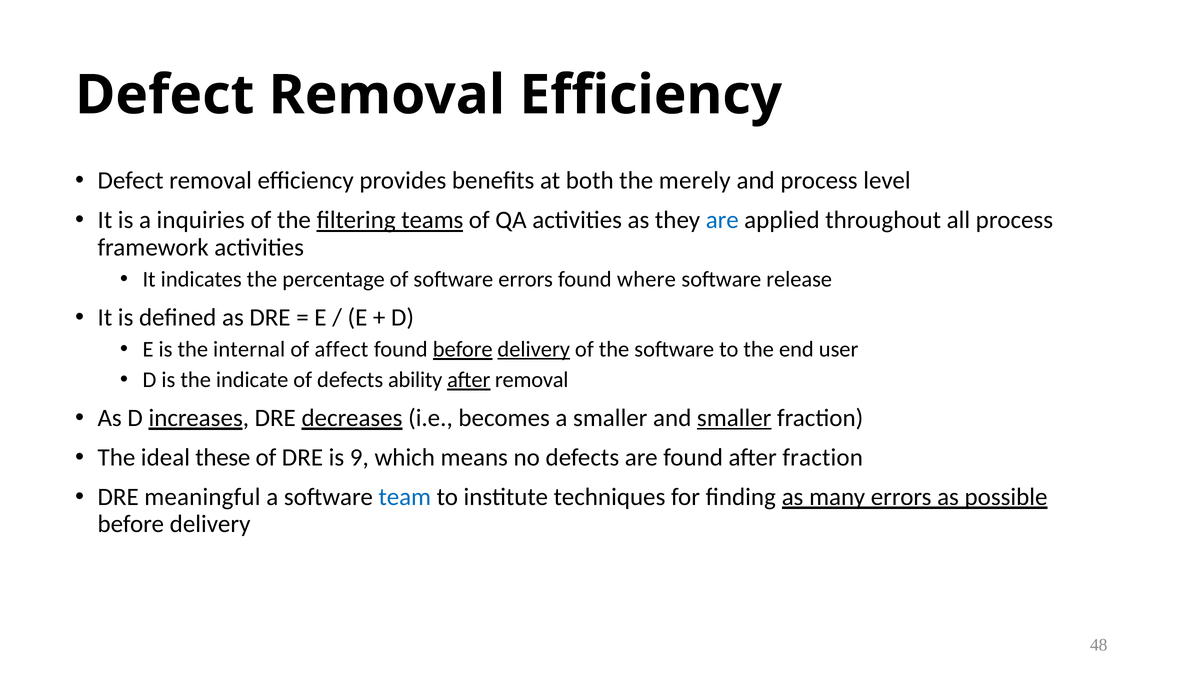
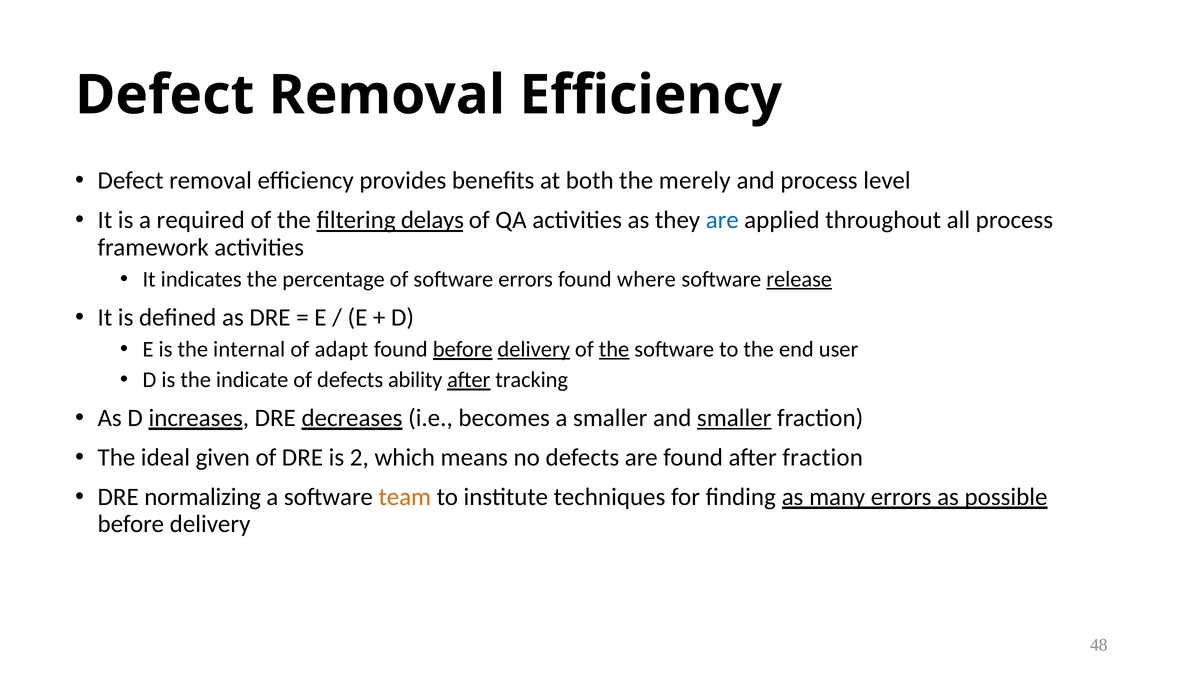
inquiries: inquiries -> required (201, 220)
teams: teams -> delays (432, 220)
release underline: none -> present (799, 279)
affect: affect -> adapt (341, 349)
the underline: none -> present (614, 349)
after removal: removal -> tracking (532, 379)
these: these -> given (223, 457)
9: 9 -> 2 (359, 457)
meaningful: meaningful -> normalizing (203, 497)
team colour: blue -> orange (405, 497)
